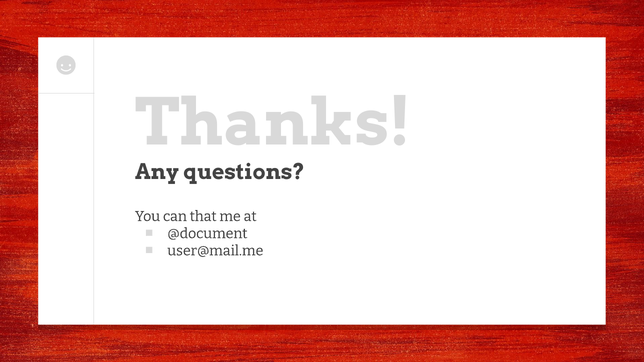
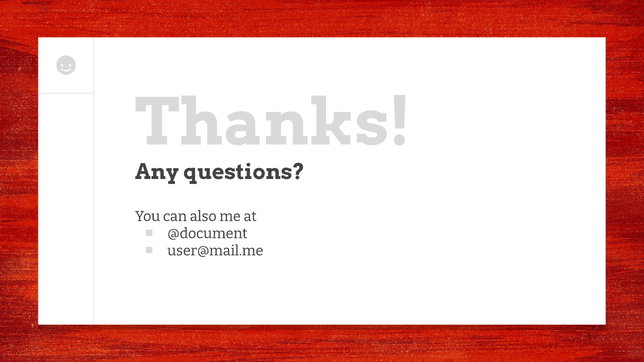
that: that -> also (203, 216)
